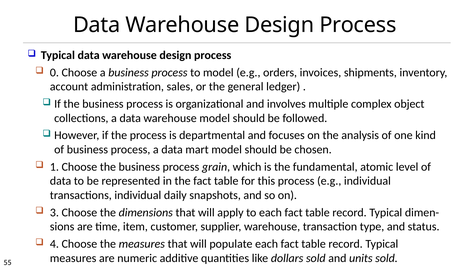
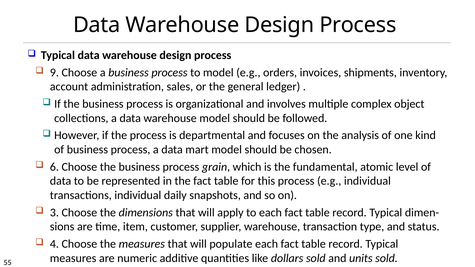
0: 0 -> 9 (54, 73)
1: 1 -> 6 (54, 167)
